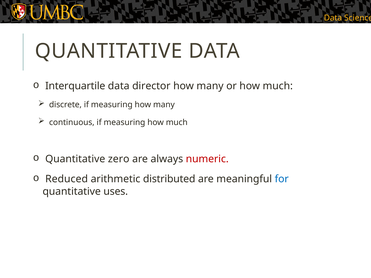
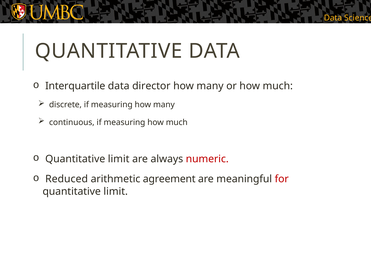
zero: zero -> limit (119, 159)
distributed: distributed -> agreement (169, 179)
for colour: blue -> red (282, 179)
uses: uses -> limit (116, 192)
